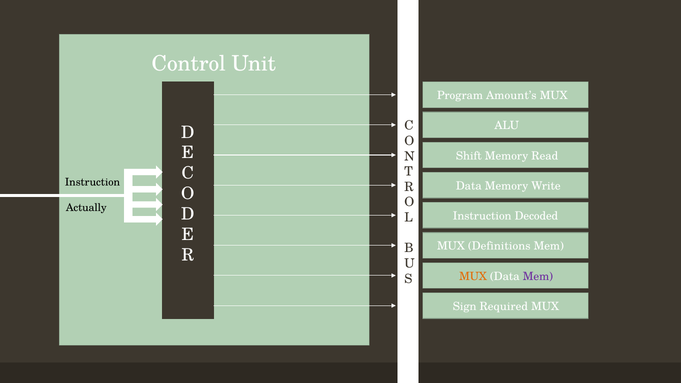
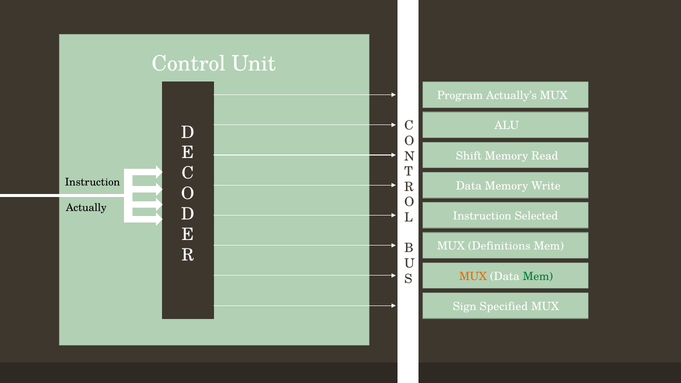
Amount’s: Amount’s -> Actually’s (511, 96)
Decoded: Decoded -> Selected (536, 216)
Mem colour: purple -> green (538, 276)
Required: Required -> Specified (504, 306)
